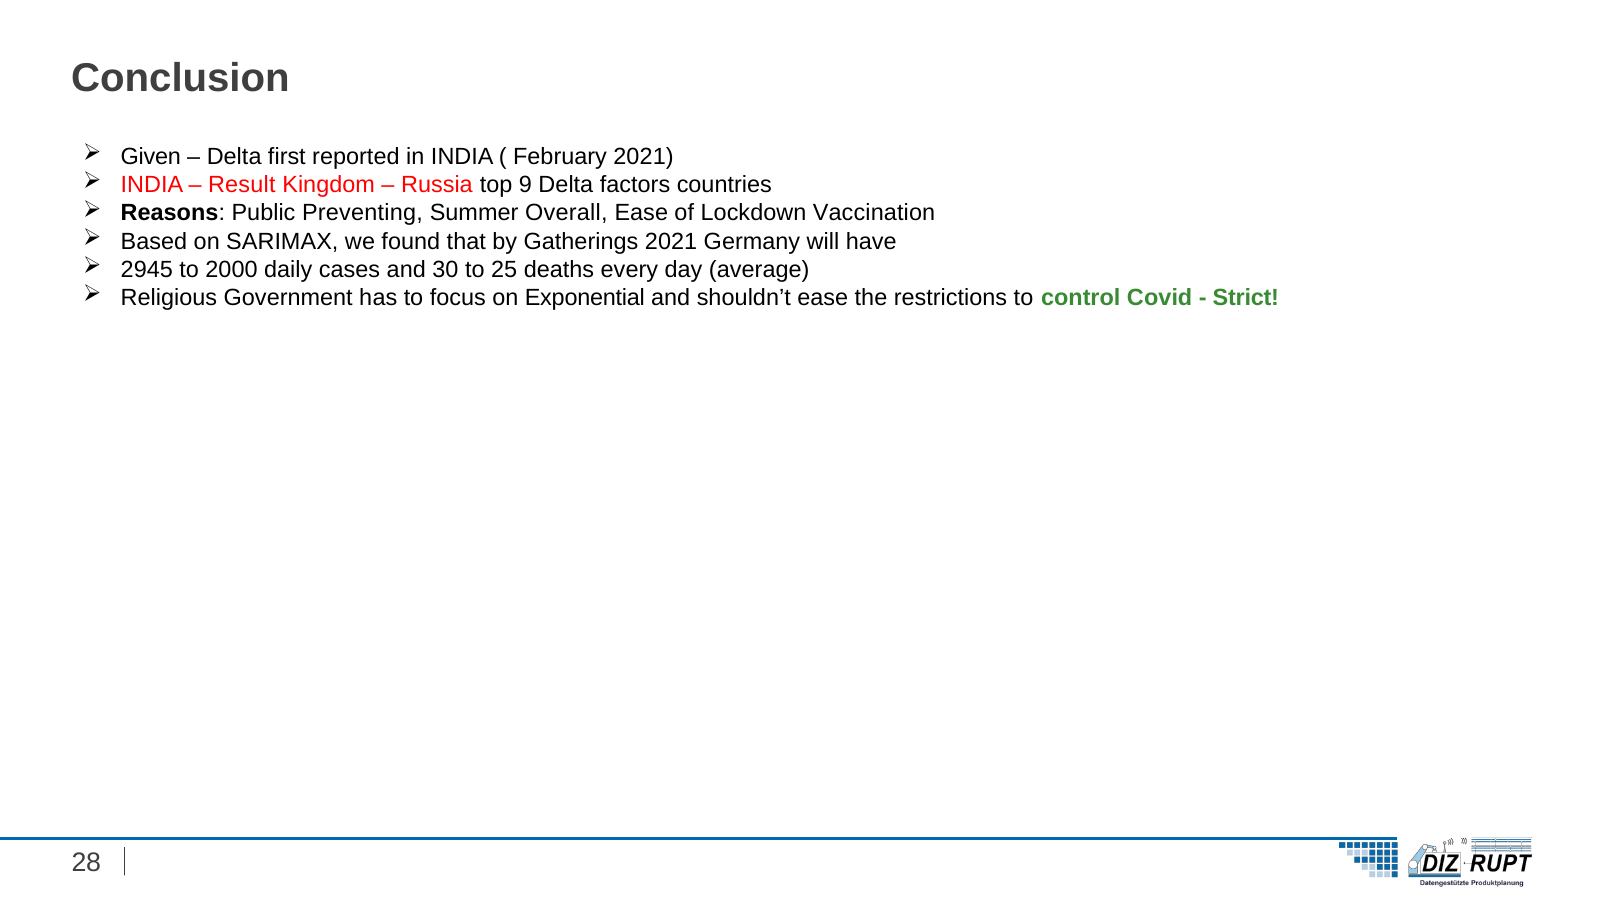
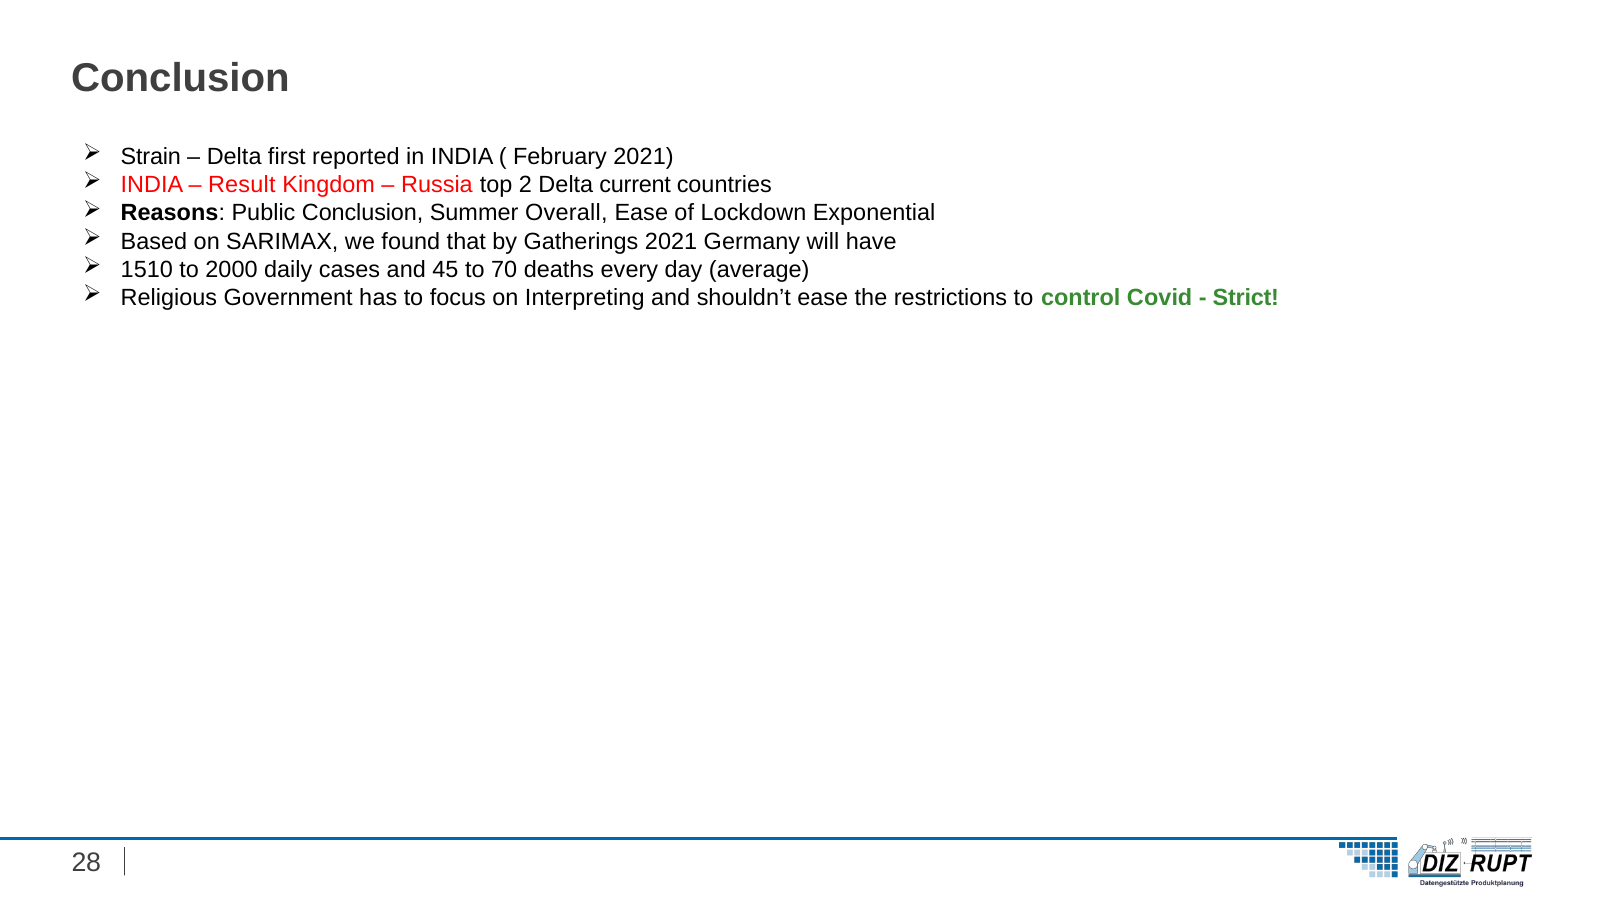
Given: Given -> Strain (151, 157)
9: 9 -> 2 (526, 185)
factors: factors -> current (635, 185)
Public Preventing: Preventing -> Conclusion (363, 213)
Vaccination: Vaccination -> Exponential (874, 213)
2945: 2945 -> 1510 (147, 269)
30: 30 -> 45 (445, 269)
25: 25 -> 70 (504, 269)
Exponential: Exponential -> Interpreting (585, 298)
